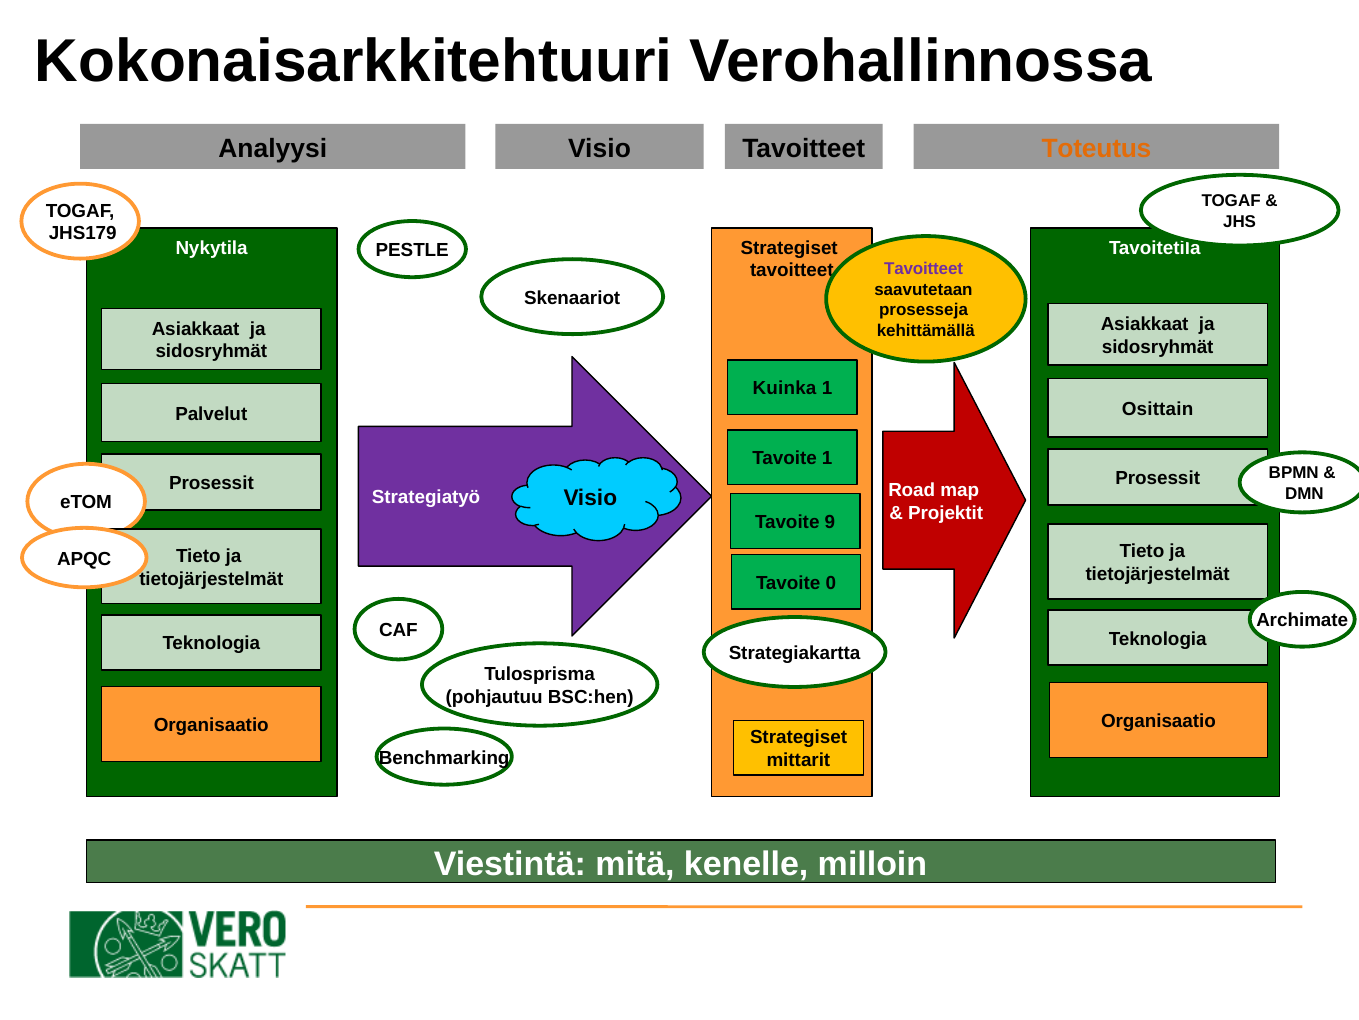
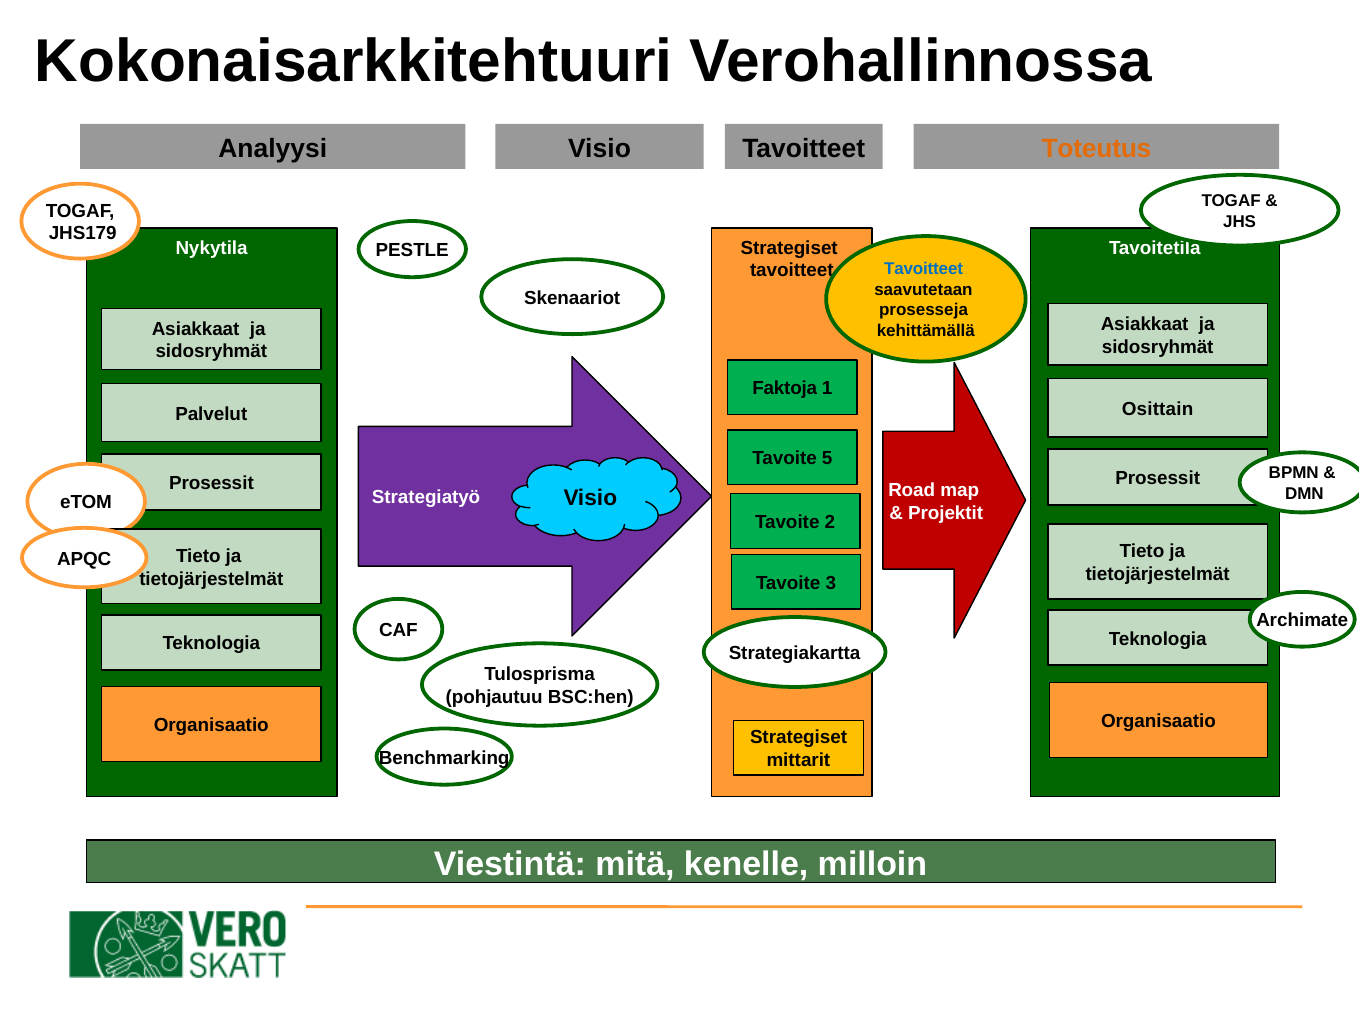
Tavoitteet colour: purple -> blue (924, 269)
Kuinka: Kuinka -> Faktoja (785, 388)
Tavoite 1: 1 -> 5 (827, 458)
9: 9 -> 2 (830, 522)
0: 0 -> 3 (831, 583)
